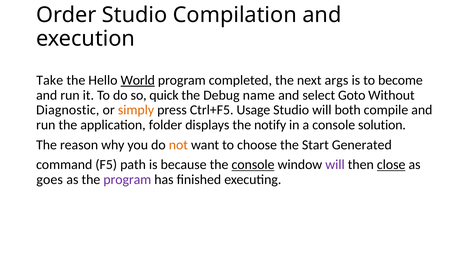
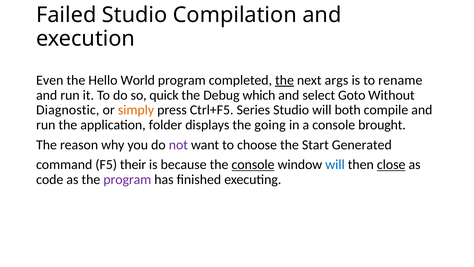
Order: Order -> Failed (66, 15)
Take: Take -> Even (50, 80)
World underline: present -> none (138, 80)
the underline: none -> present (285, 80)
become: become -> rename (400, 80)
name: name -> which (259, 95)
Usage: Usage -> Series (253, 110)
notify: notify -> going (270, 125)
solution: solution -> brought (382, 125)
not colour: orange -> purple (178, 145)
path: path -> their (133, 165)
will colour: purple -> blue (335, 165)
goes: goes -> code (50, 179)
